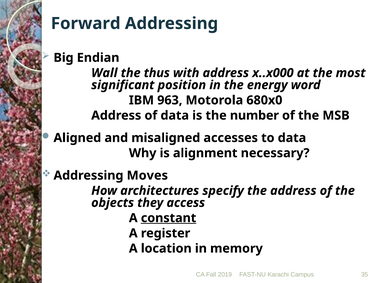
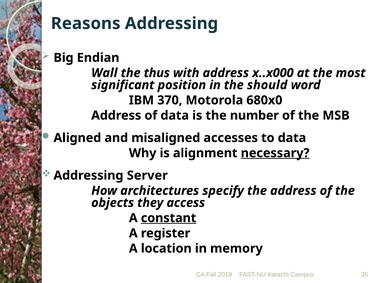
Forward: Forward -> Reasons (86, 23)
energy: energy -> should (267, 85)
963: 963 -> 370 (170, 100)
necessary underline: none -> present (275, 153)
Moves: Moves -> Server (147, 175)
